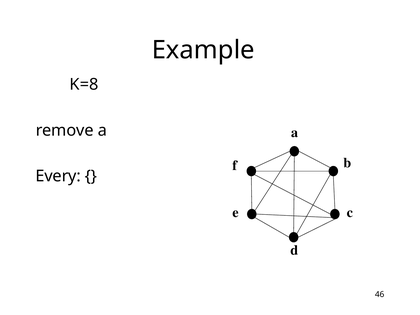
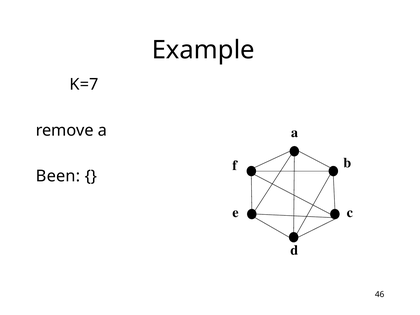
K=8: K=8 -> K=7 (84, 85)
Every: Every -> Been (58, 176)
